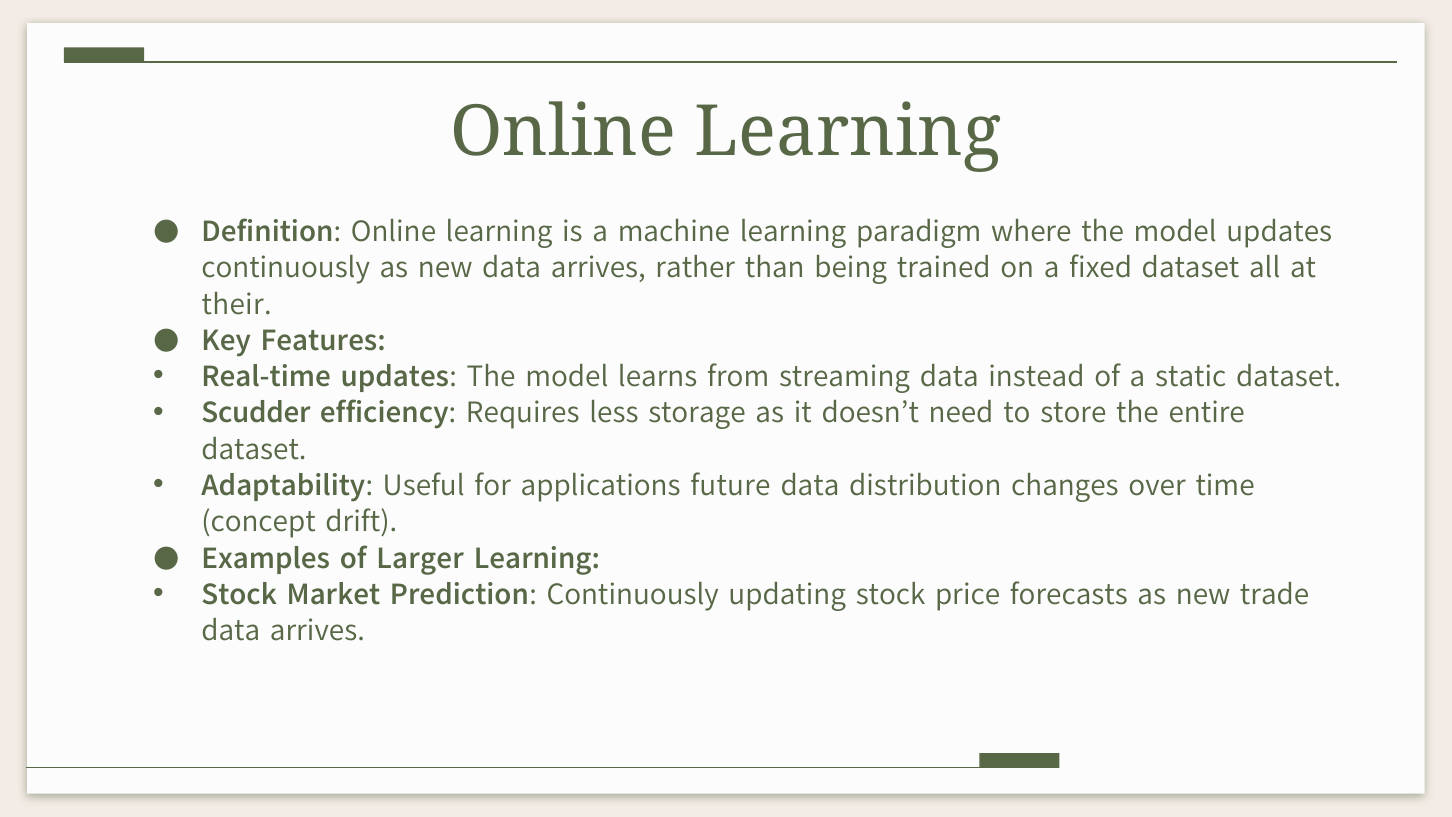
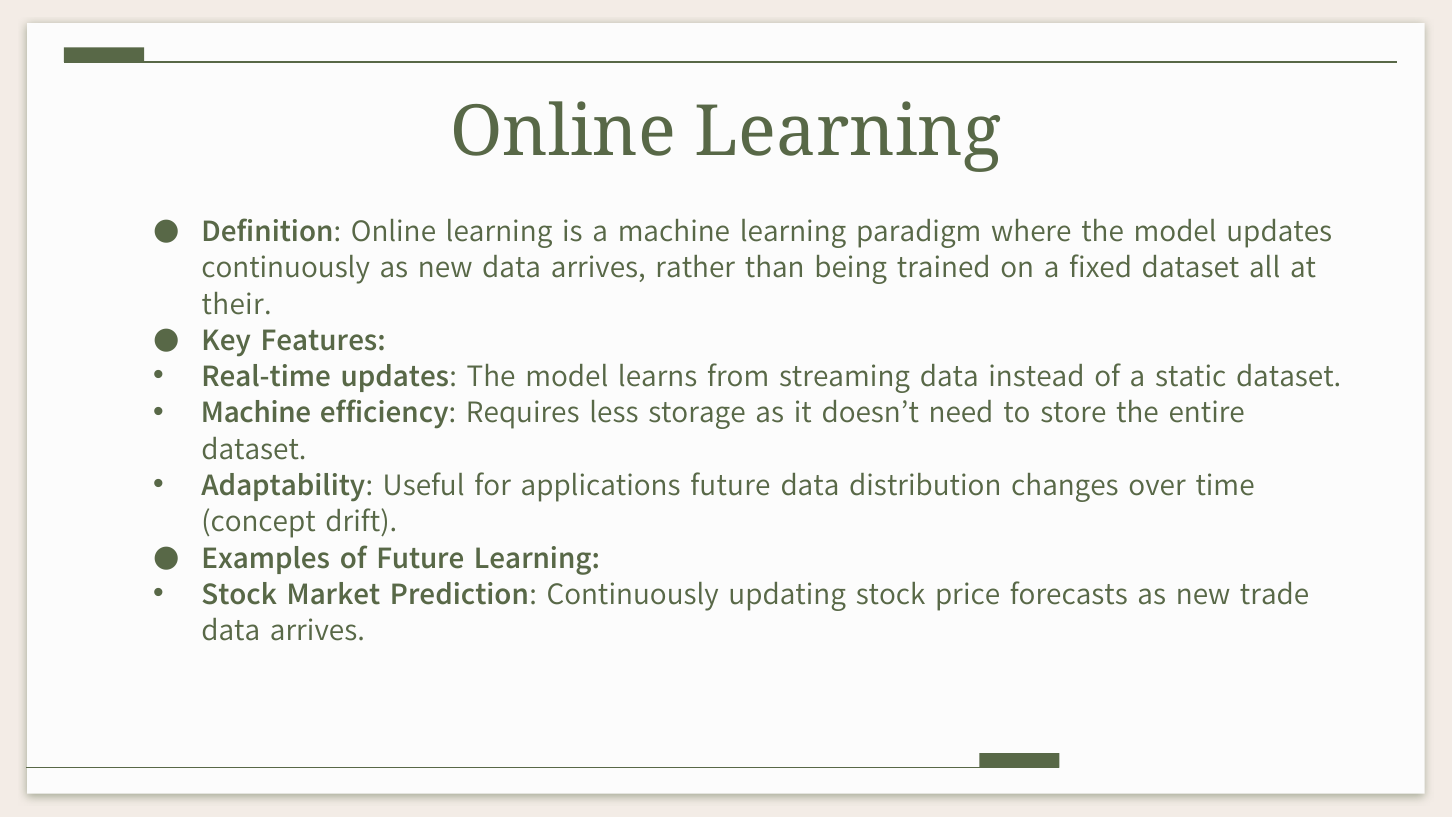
Scudder: Scudder -> Machine (256, 413)
of Larger: Larger -> Future (420, 558)
